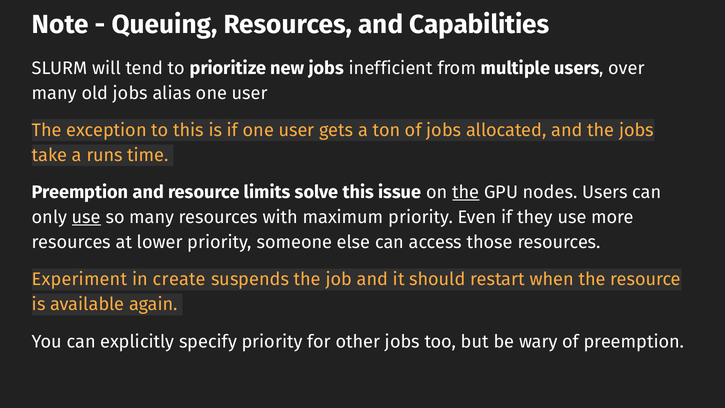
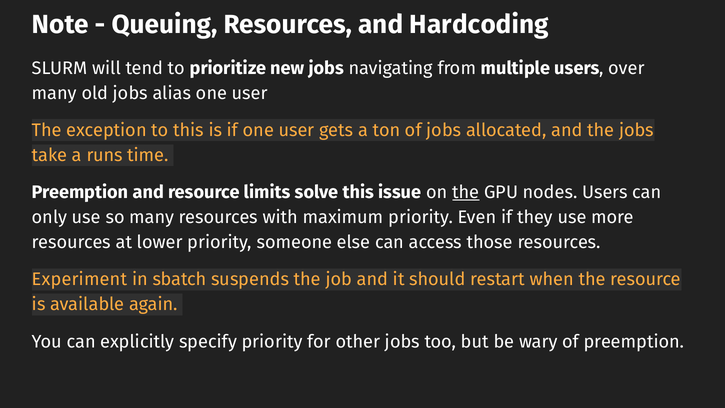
Capabilities: Capabilities -> Hardcoding (479, 25)
inefficient: inefficient -> navigating (391, 68)
use underline: present -> none (86, 217)
create: create -> sbatch (180, 279)
